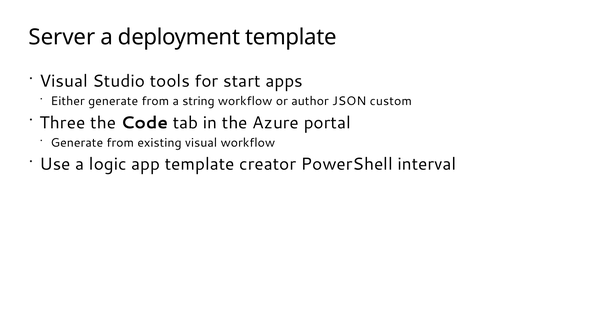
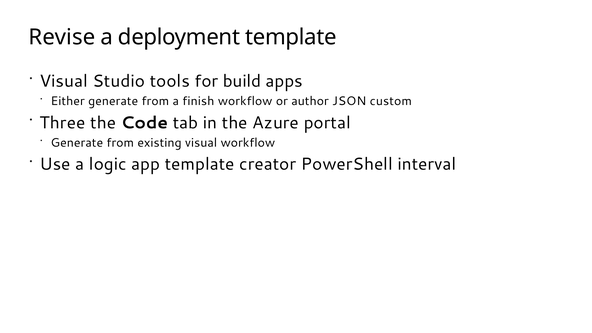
Server: Server -> Revise (62, 37)
start: start -> build (242, 81)
string: string -> finish (198, 101)
